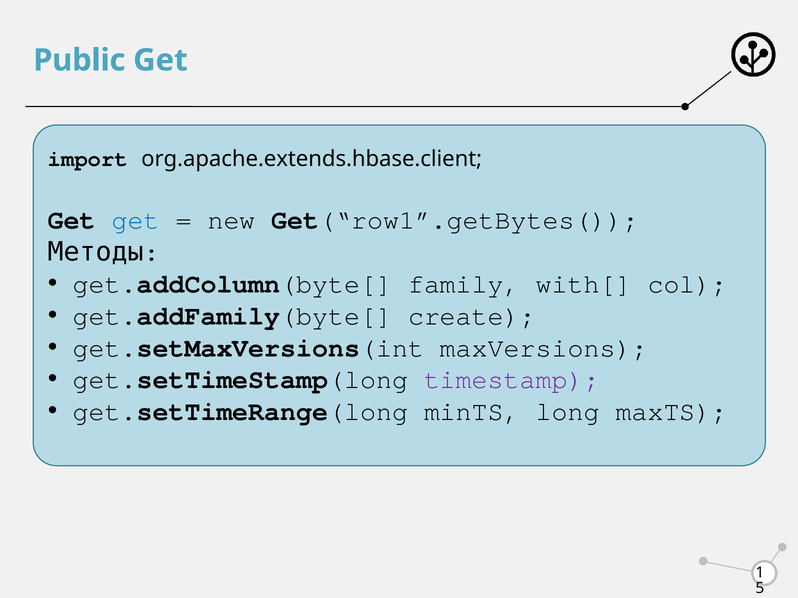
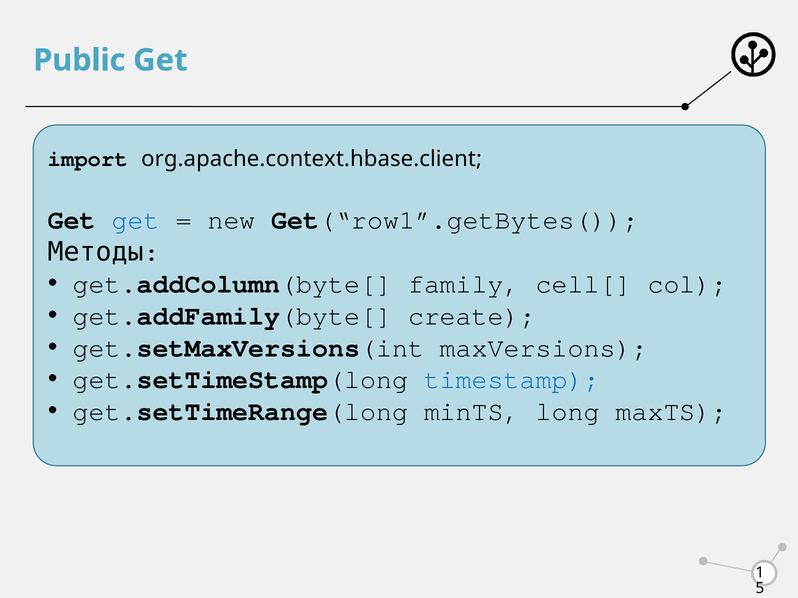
org.apache.extends.hbase.client: org.apache.extends.hbase.client -> org.apache.context.hbase.client (312, 159)
with[: with[ -> cell[ (584, 284)
timestamp colour: purple -> blue (512, 380)
